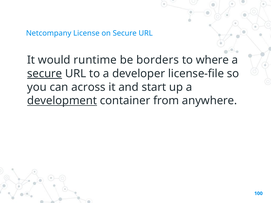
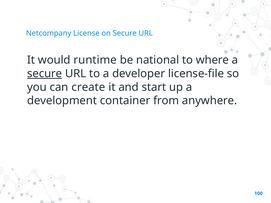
borders: borders -> national (158, 60)
across: across -> create (88, 87)
development underline: present -> none (62, 101)
